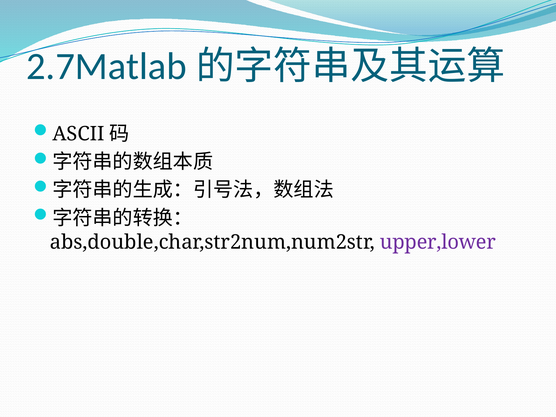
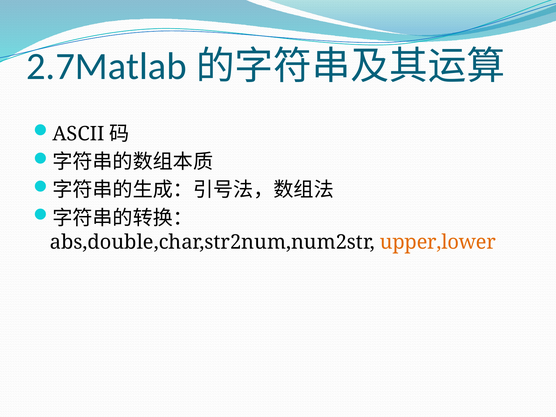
upper,lower colour: purple -> orange (438, 242)
